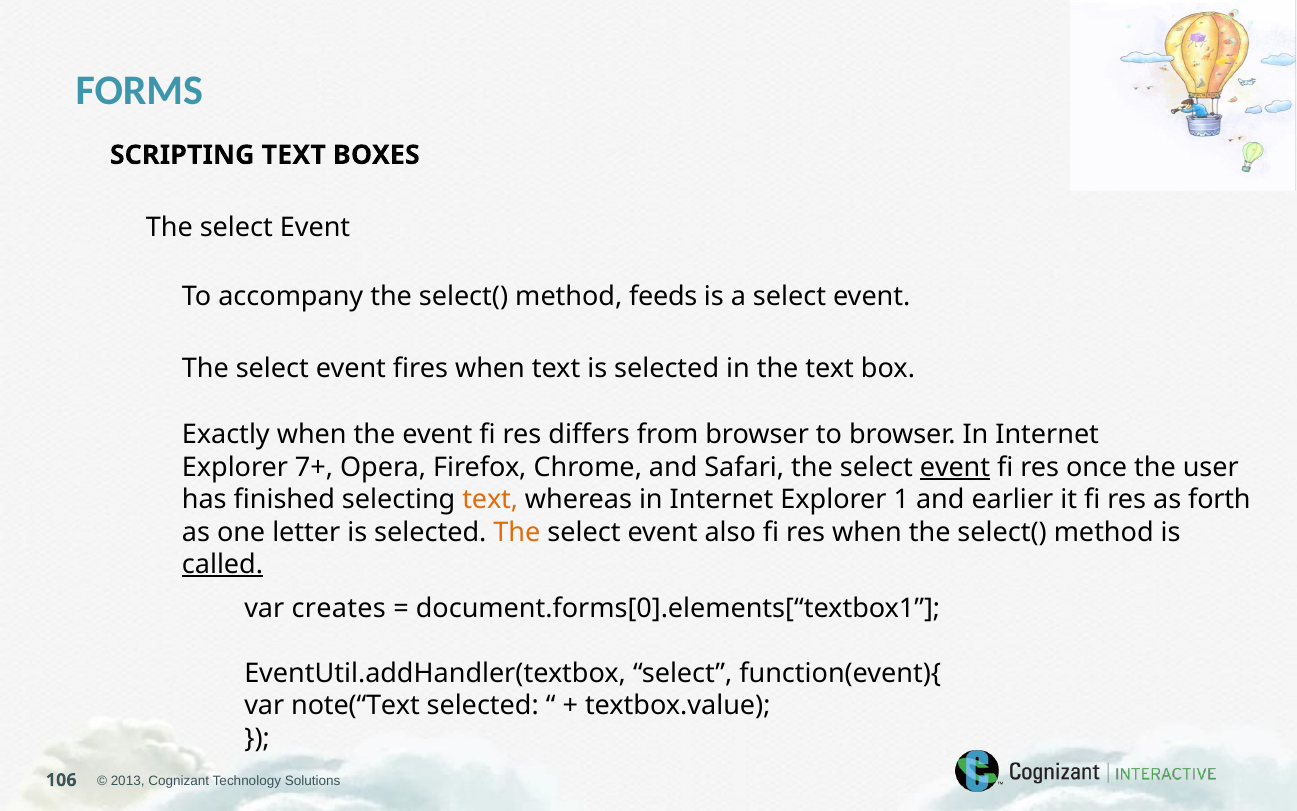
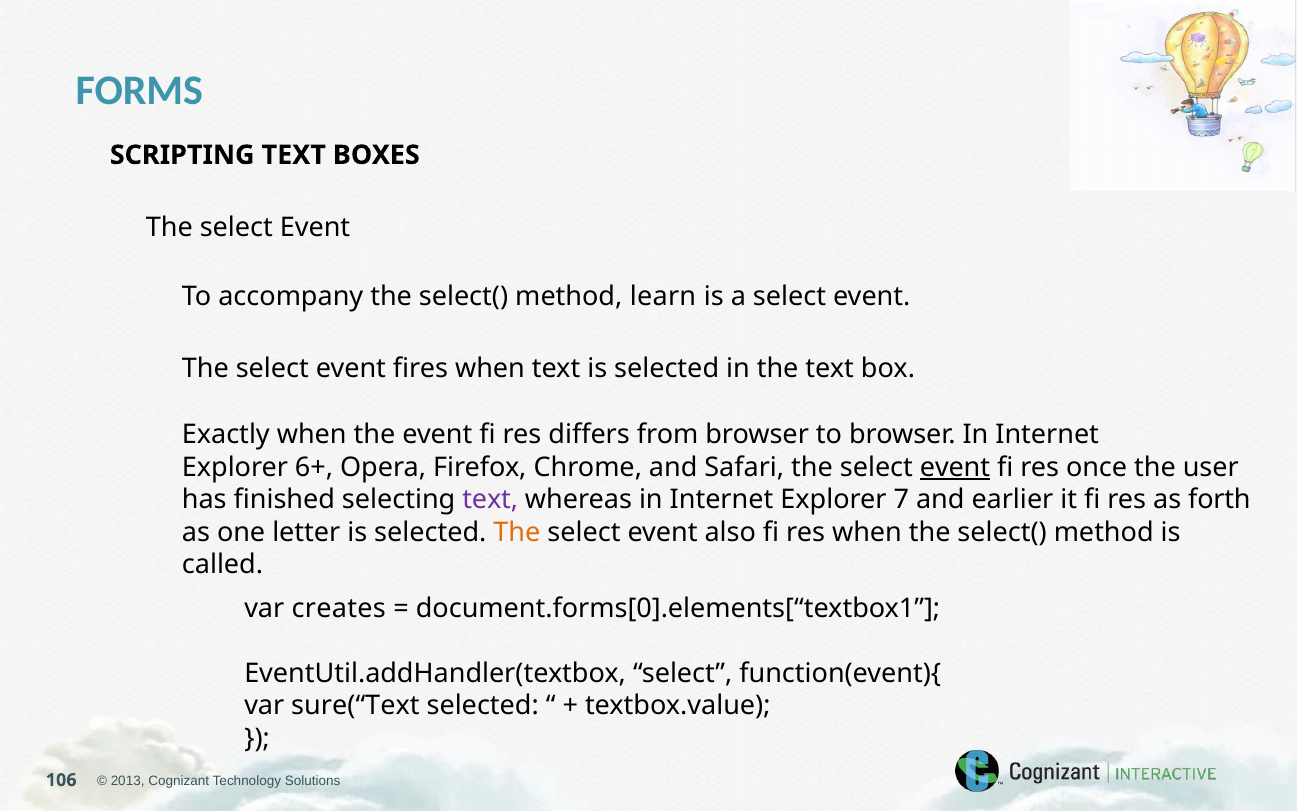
feeds: feeds -> learn (663, 297)
7+: 7+ -> 6+ (314, 467)
text colour: orange -> purple (490, 499)
1: 1 -> 7 (901, 499)
called underline: present -> none (222, 564)
note(“Text: note(“Text -> sure(“Text (355, 705)
